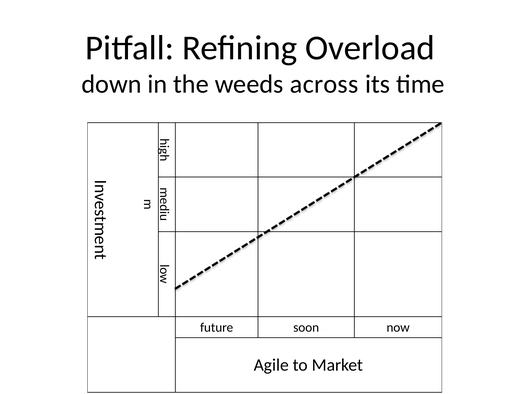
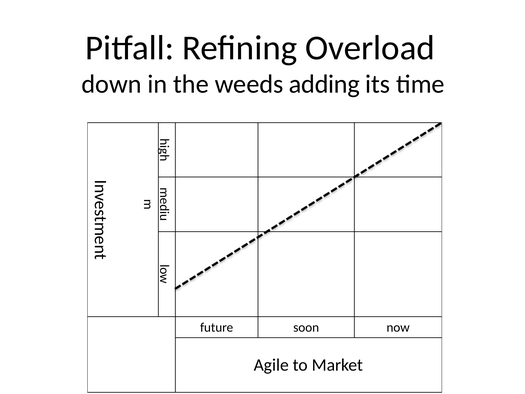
across: across -> adding (324, 84)
